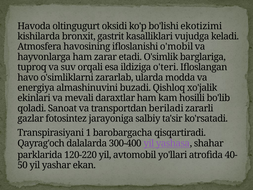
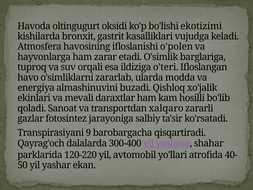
o'mobil: o'mobil -> o'polen (177, 47)
beriladi: beriladi -> xalqaro (166, 108)
1: 1 -> 9 (88, 133)
